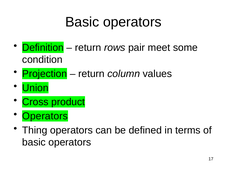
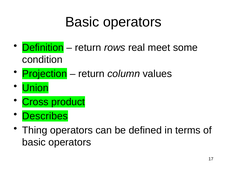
pair: pair -> real (137, 48)
Operators: Operators -> Describes (45, 116)
